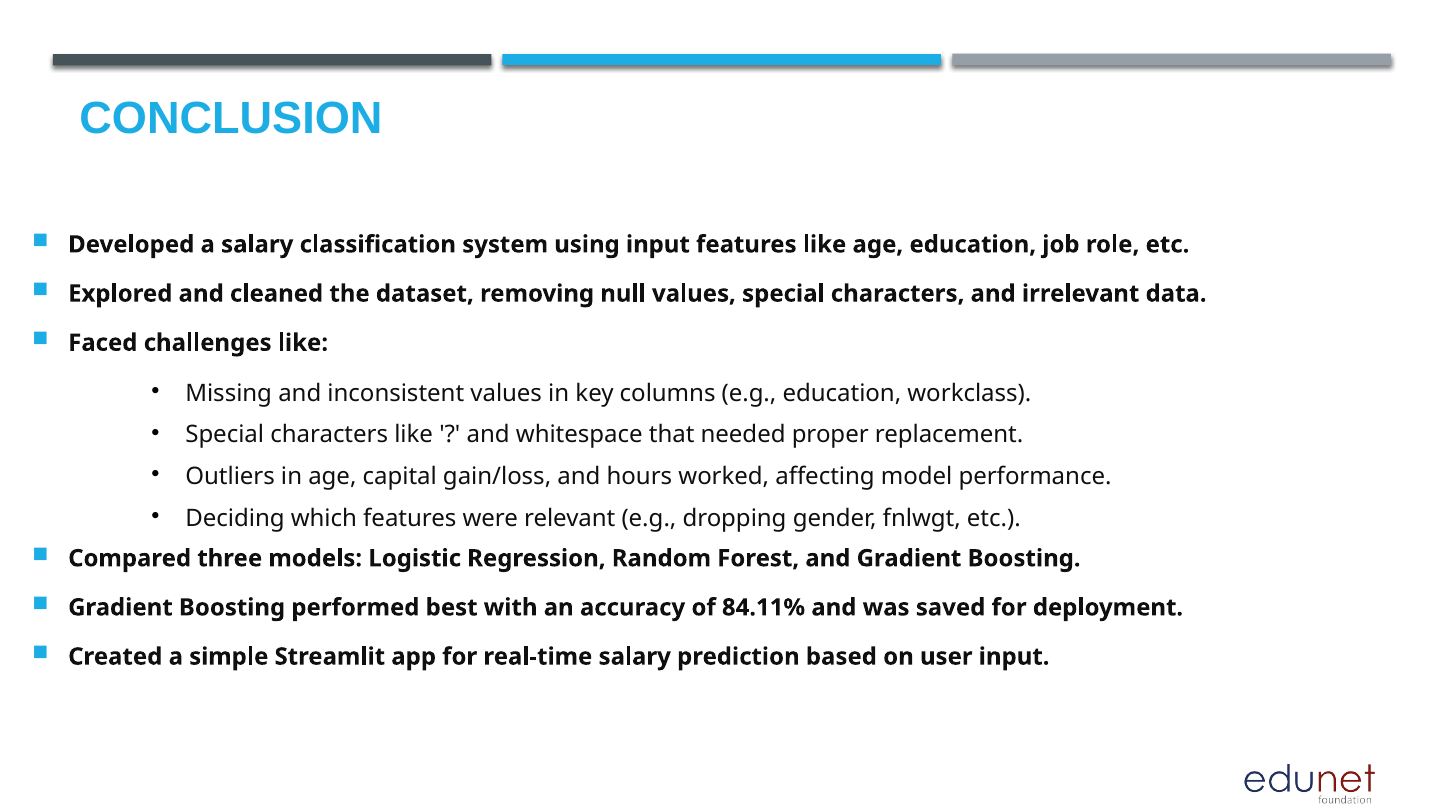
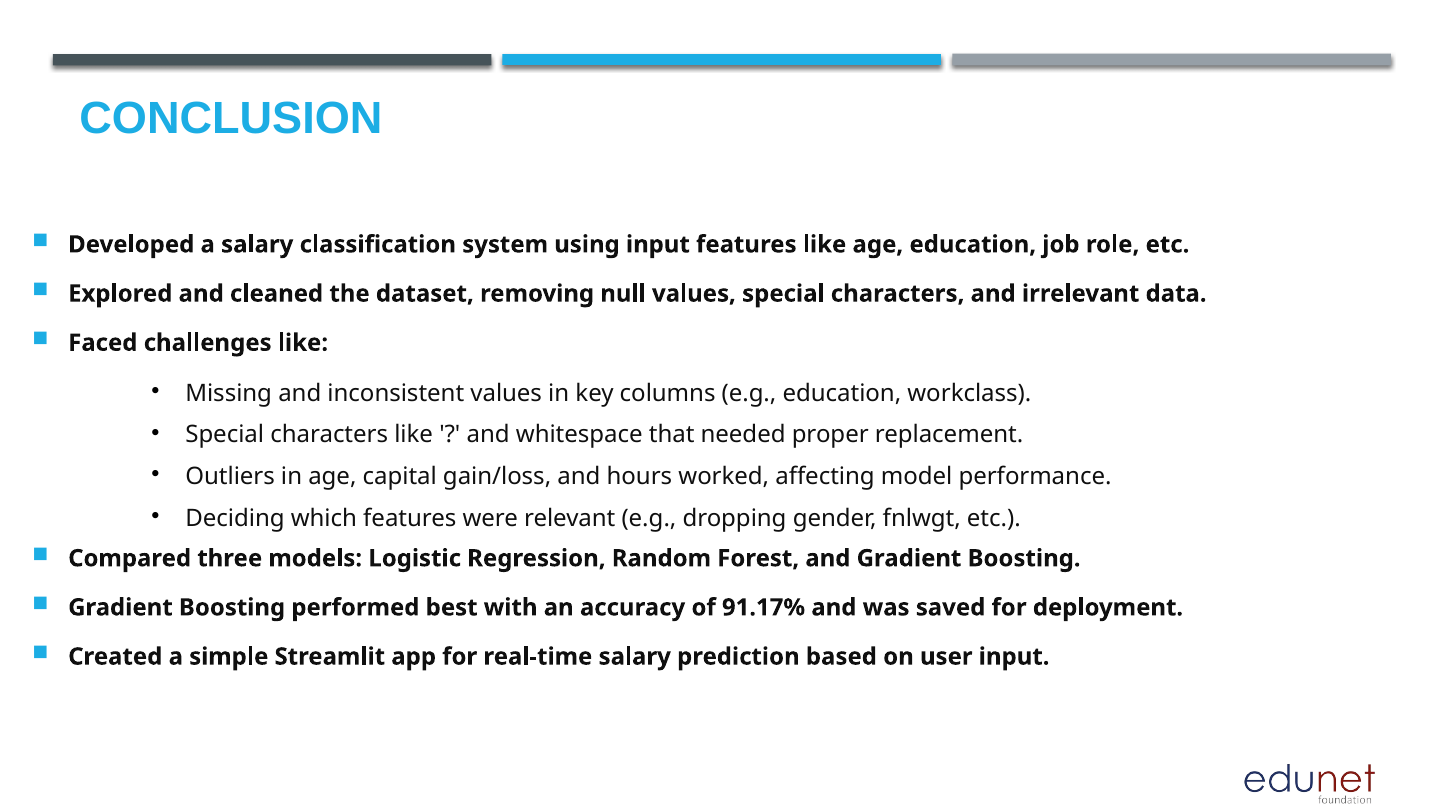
84.11%: 84.11% -> 91.17% (764, 608)
